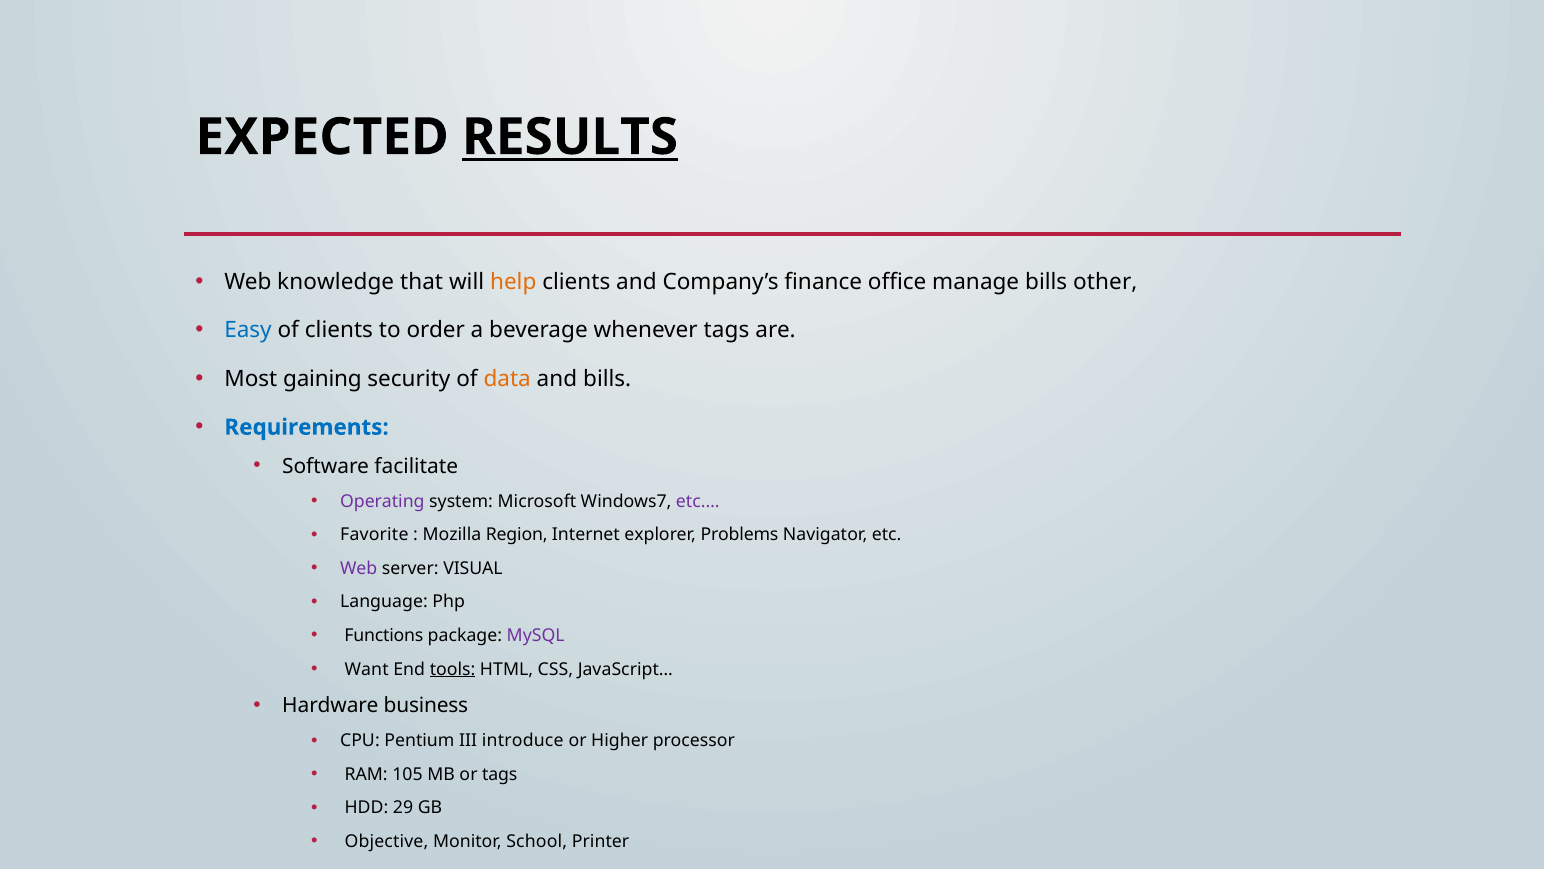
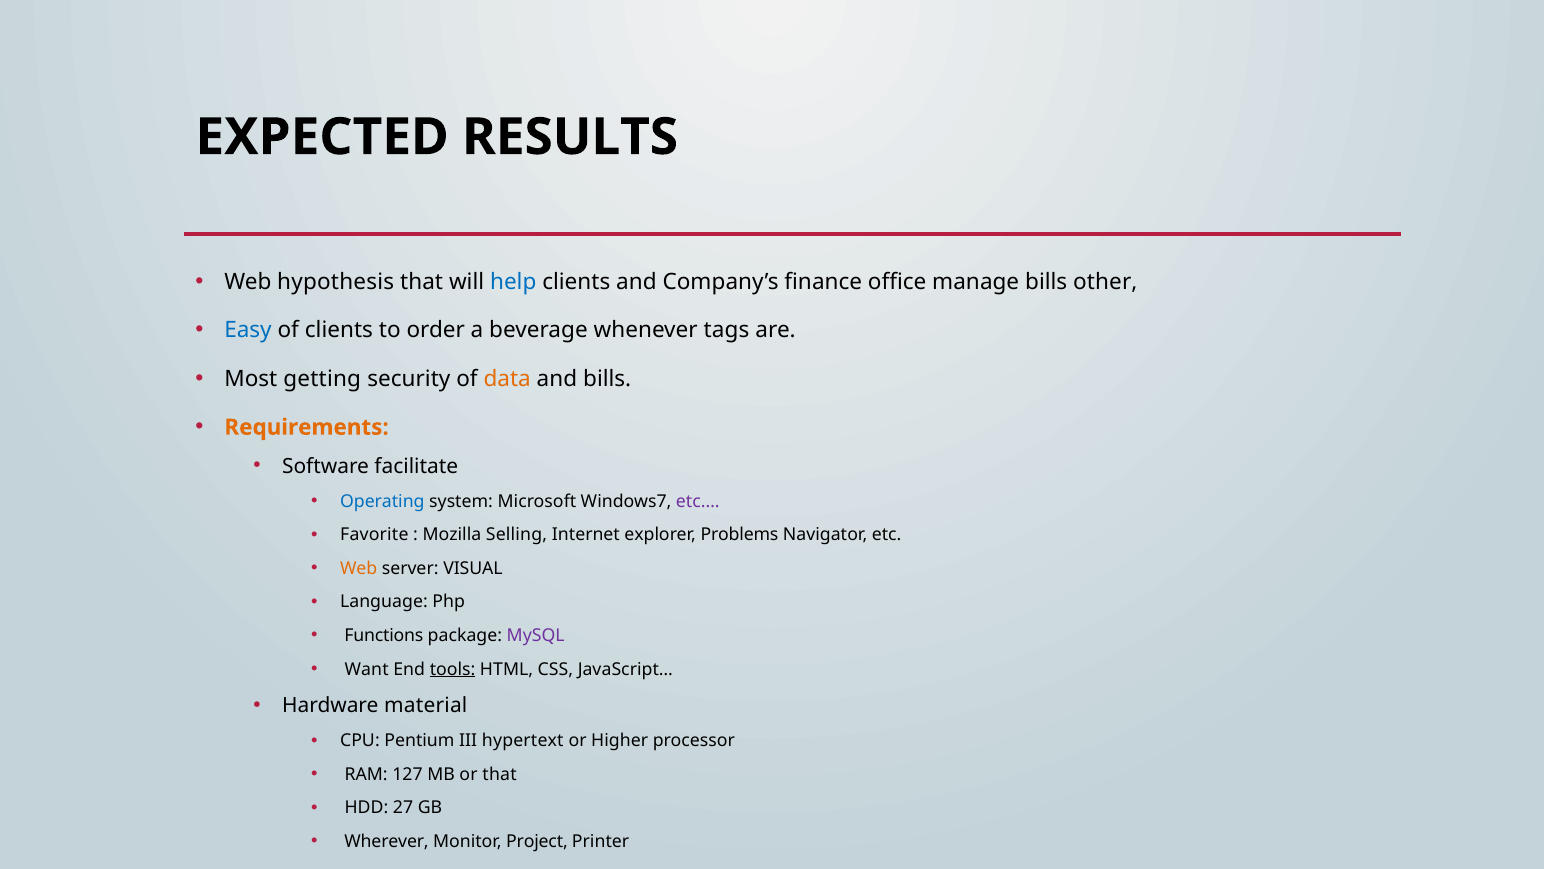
RESULTS underline: present -> none (570, 137)
knowledge: knowledge -> hypothesis (336, 282)
help colour: orange -> blue (513, 282)
gaining: gaining -> getting (322, 379)
Requirements colour: blue -> orange (307, 427)
Operating colour: purple -> blue (382, 501)
Region: Region -> Selling (516, 535)
Web colour: purple -> orange (359, 568)
business: business -> material (426, 705)
introduce: introduce -> hypertext (523, 740)
105: 105 -> 127 (408, 774)
or tags: tags -> that (500, 774)
29: 29 -> 27 (403, 807)
Objective: Objective -> Wherever (387, 841)
School: School -> Project (537, 841)
